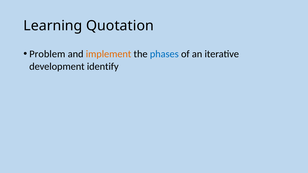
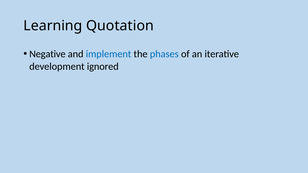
Problem: Problem -> Negative (47, 54)
implement colour: orange -> blue (109, 54)
identify: identify -> ignored (103, 66)
